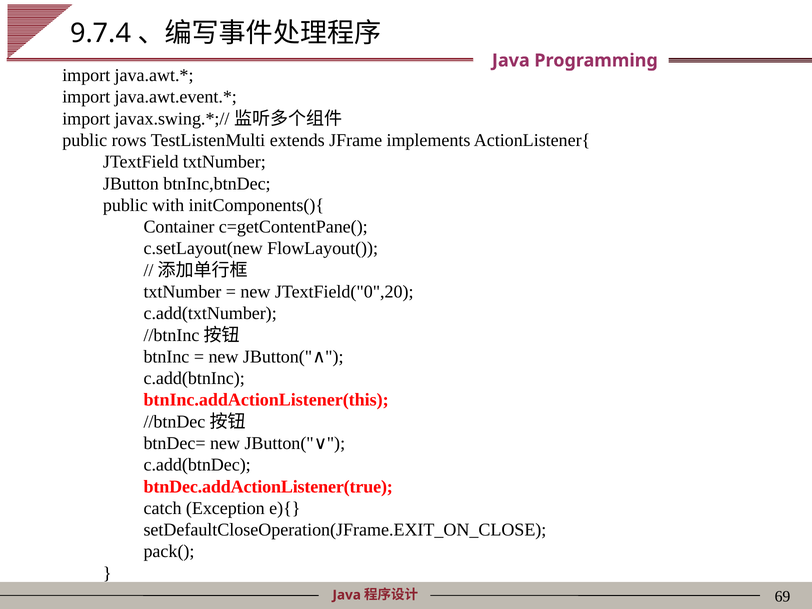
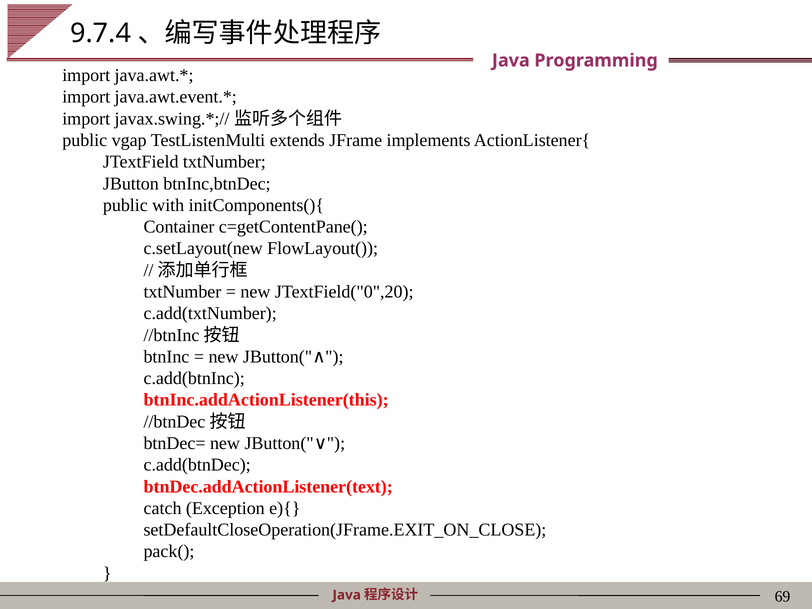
rows: rows -> vgap (129, 140)
btnDec.addActionListener(true: btnDec.addActionListener(true -> btnDec.addActionListener(text (268, 487)
